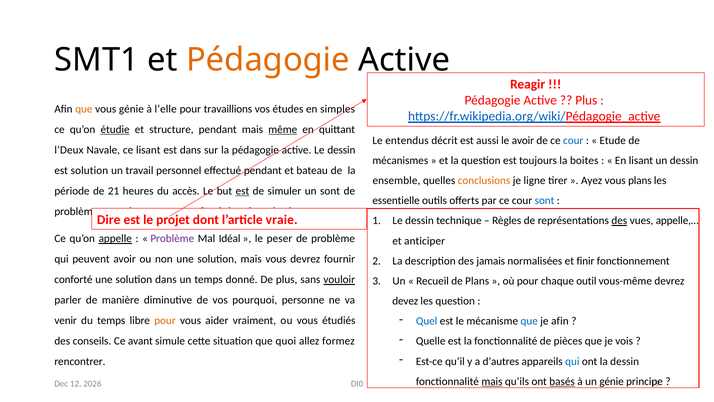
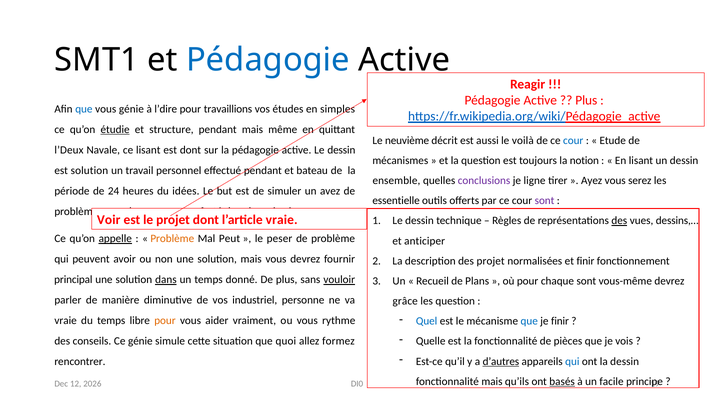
Pédagogie colour: orange -> blue (268, 60)
que colour: orange -> blue (84, 109)
l’elle: l’elle -> l’dire (166, 109)
même underline: present -> none (283, 129)
entendus: entendus -> neuvième (407, 140)
le avoir: avoir -> voilà (523, 140)
est dans: dans -> dont (190, 150)
boites: boites -> notion (584, 160)
conclusions colour: orange -> purple (484, 180)
plans: plans -> serez (640, 180)
21: 21 -> 24 (114, 191)
accès: accès -> idées (186, 191)
est underline: present -> none (242, 191)
un sont: sont -> avez (330, 191)
sont colour: blue -> purple (545, 200)
Dire: Dire -> Voir (109, 220)
appelle,…: appelle,… -> dessins,… (677, 221)
Problème colour: purple -> orange (172, 238)
Idéal: Idéal -> Peut (230, 238)
des jamais: jamais -> projet (491, 261)
conforté: conforté -> principal (73, 279)
dans underline: none -> present (166, 279)
chaque outil: outil -> sont (586, 281)
pourquoi: pourquoi -> industriel (255, 300)
devez: devez -> grâce (405, 301)
je afin: afin -> finir (560, 321)
venir: venir -> vraie (66, 320)
étudiés: étudiés -> rythme (339, 320)
Ce avant: avant -> génie (140, 341)
d’autres underline: none -> present (501, 361)
mais underline: present -> none (492, 381)
un génie: génie -> facile (611, 381)
